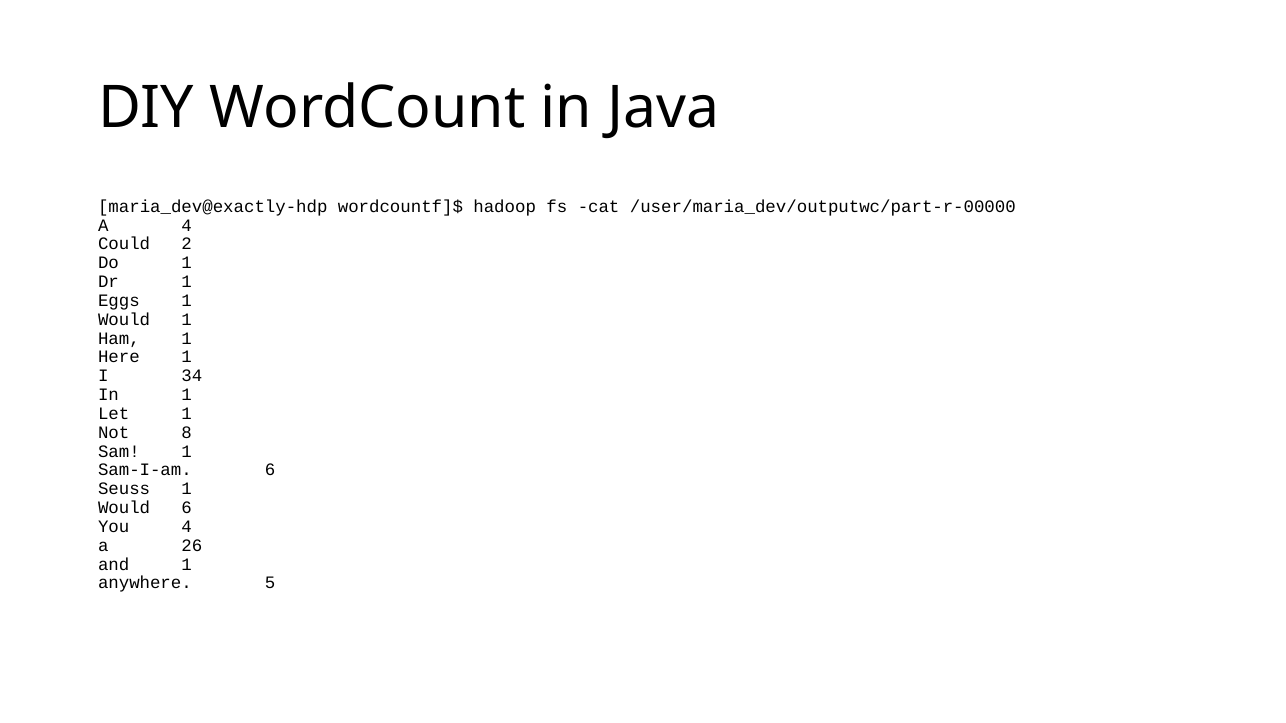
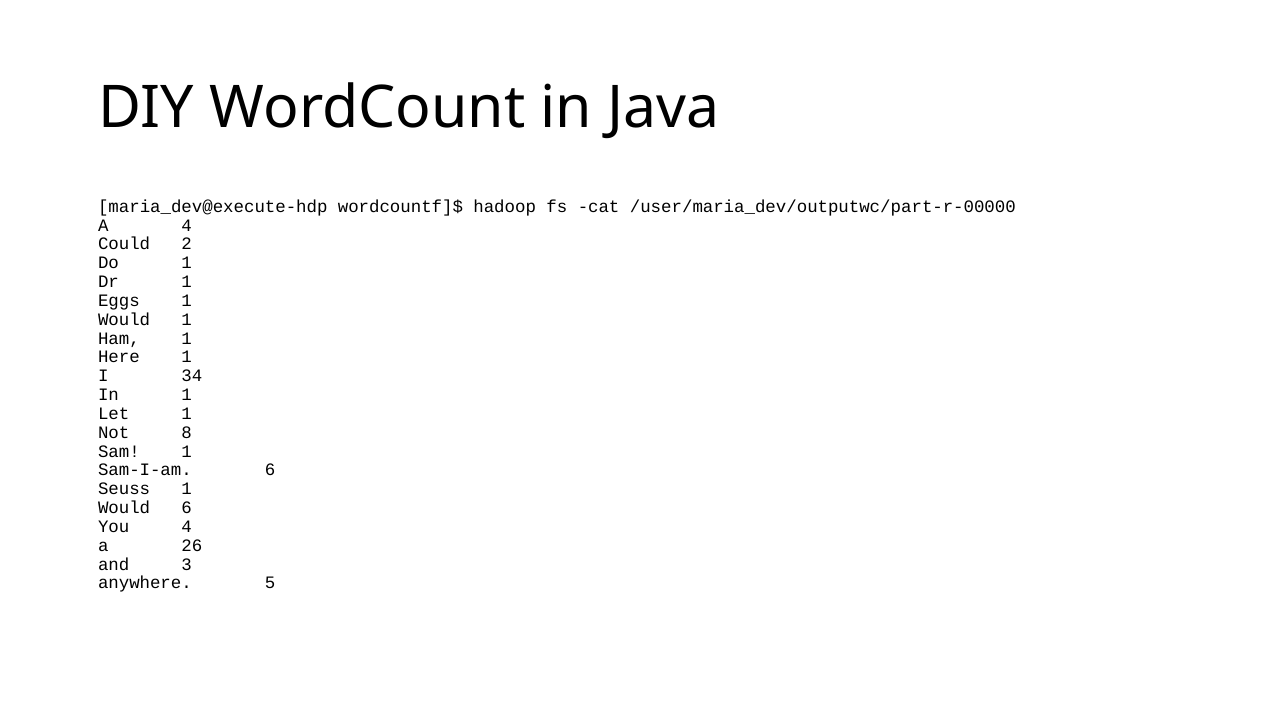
maria_dev@exactly-hdp: maria_dev@exactly-hdp -> maria_dev@execute-hdp (213, 207)
and 1: 1 -> 3 (187, 565)
